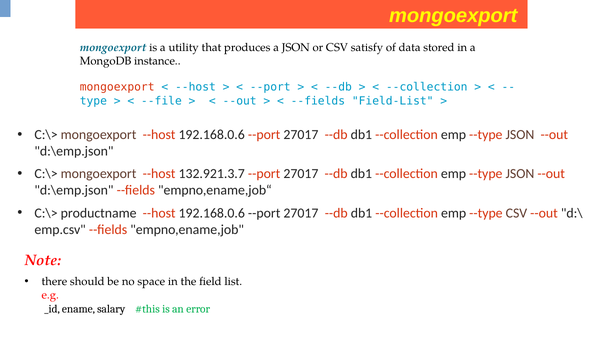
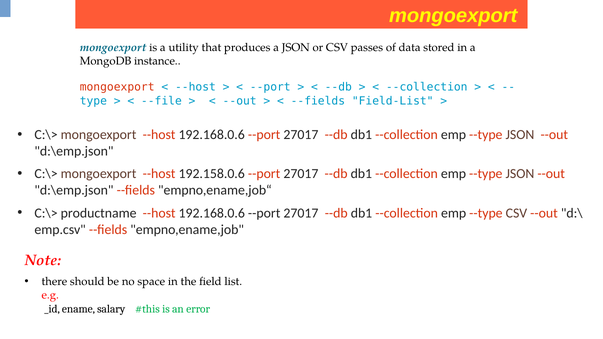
satisfy: satisfy -> passes (367, 47)
132.921.3.7: 132.921.3.7 -> 192.158.0.6 (212, 174)
